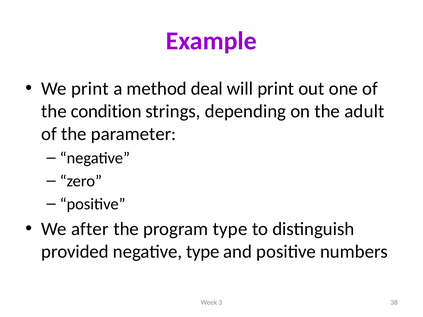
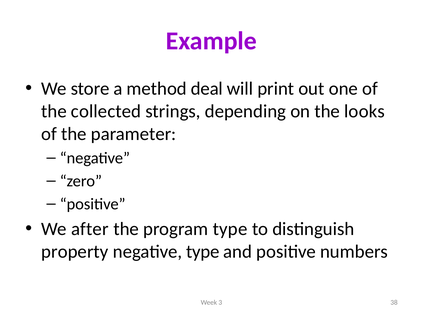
We print: print -> store (90, 89)
condition: condition -> collected (106, 111)
adult: adult -> looks (365, 111)
provided: provided -> property (75, 252)
